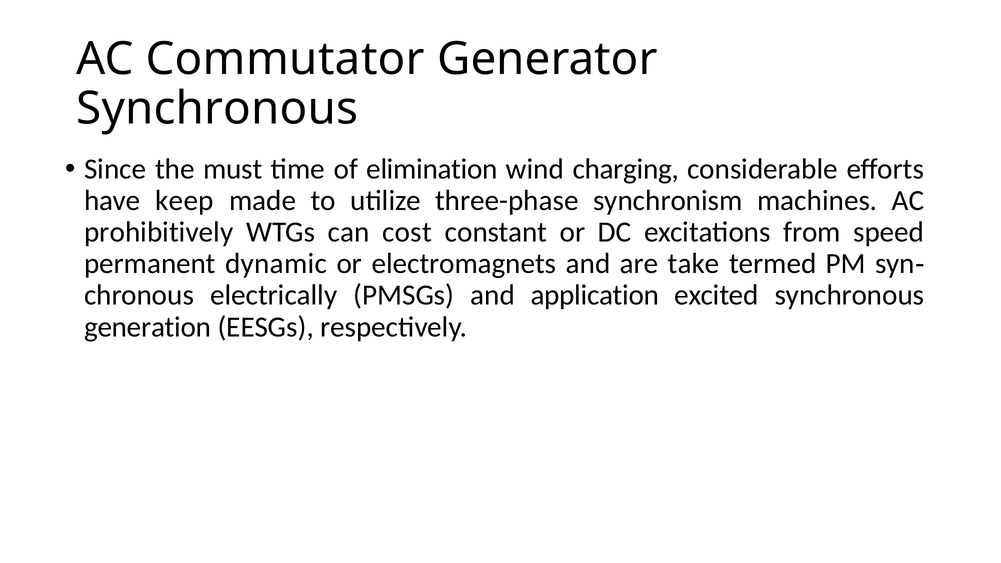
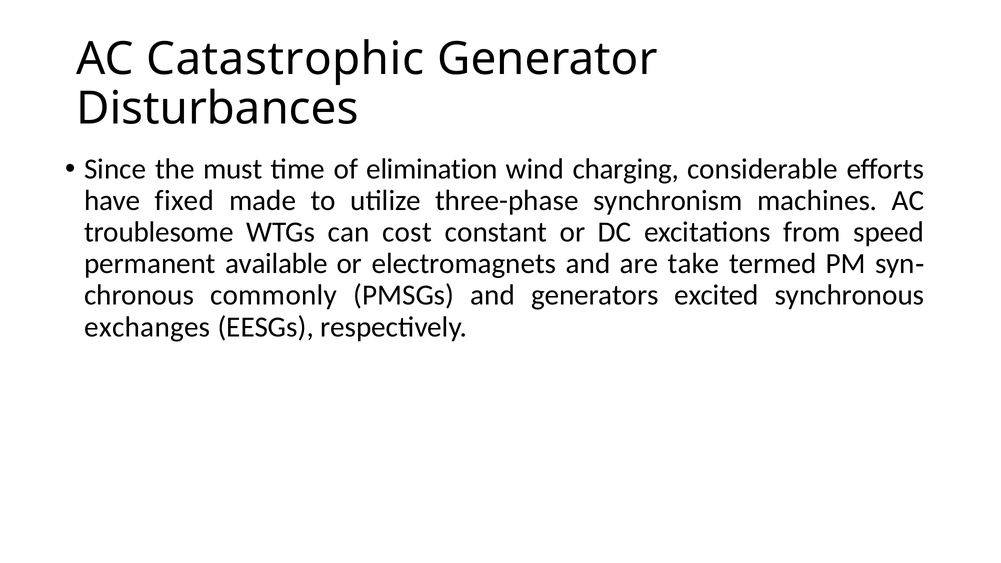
Commutator: Commutator -> Catastrophic (285, 59)
Synchronous: Synchronous -> Disturbances (217, 109)
keep: keep -> fixed (184, 201)
prohibitively: prohibitively -> troublesome (159, 232)
dynamic: dynamic -> available (276, 264)
electrically: electrically -> commonly (274, 295)
application: application -> generators (595, 295)
generation: generation -> exchanges (147, 327)
